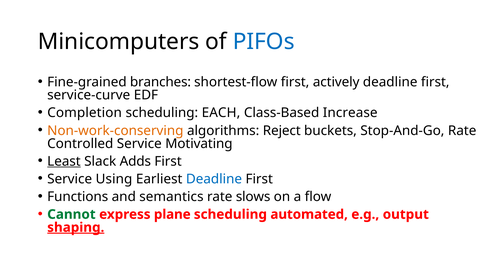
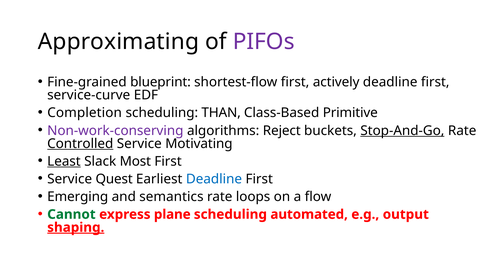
Minicomputers: Minicomputers -> Approximating (119, 42)
PIFOs colour: blue -> purple (264, 42)
branches: branches -> blueprint (160, 82)
EACH: EACH -> THAN (221, 113)
Increase: Increase -> Primitive (350, 113)
Non-work-conserving colour: orange -> purple (115, 131)
Stop-And-Go underline: none -> present (402, 131)
Controlled underline: none -> present (80, 144)
Adds: Adds -> Most (135, 162)
Using: Using -> Quest (114, 179)
Functions: Functions -> Emerging (78, 197)
slows: slows -> loops (253, 197)
